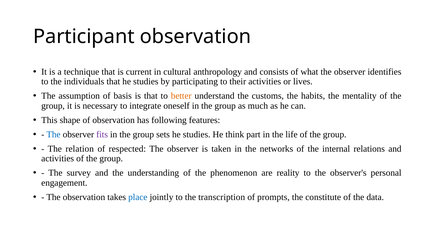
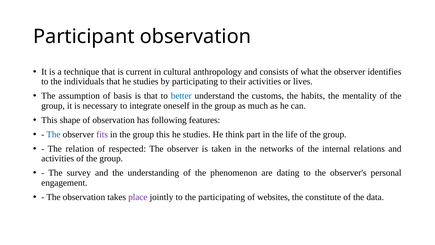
better colour: orange -> blue (181, 96)
group sets: sets -> this (163, 134)
reality: reality -> dating (288, 173)
place colour: blue -> purple (138, 197)
the transcription: transcription -> participating (222, 197)
prompts: prompts -> websites (274, 197)
